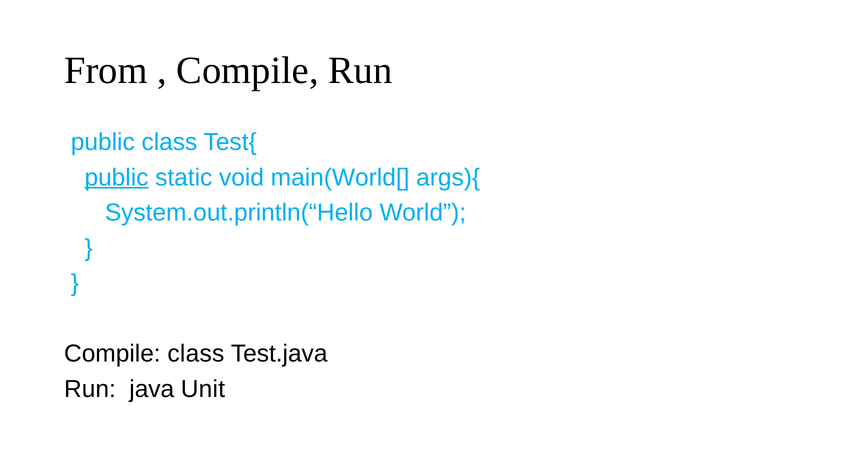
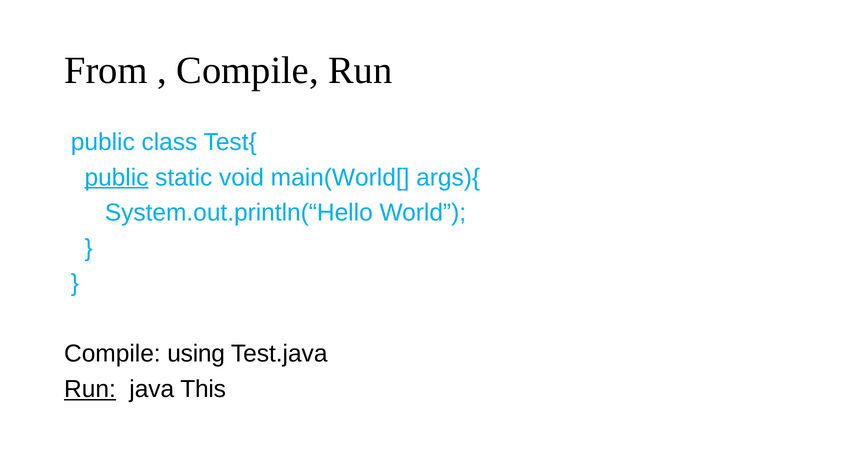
Compile class: class -> using (196, 354)
Run underline: none -> present (90, 389)
Unit: Unit -> This (203, 389)
